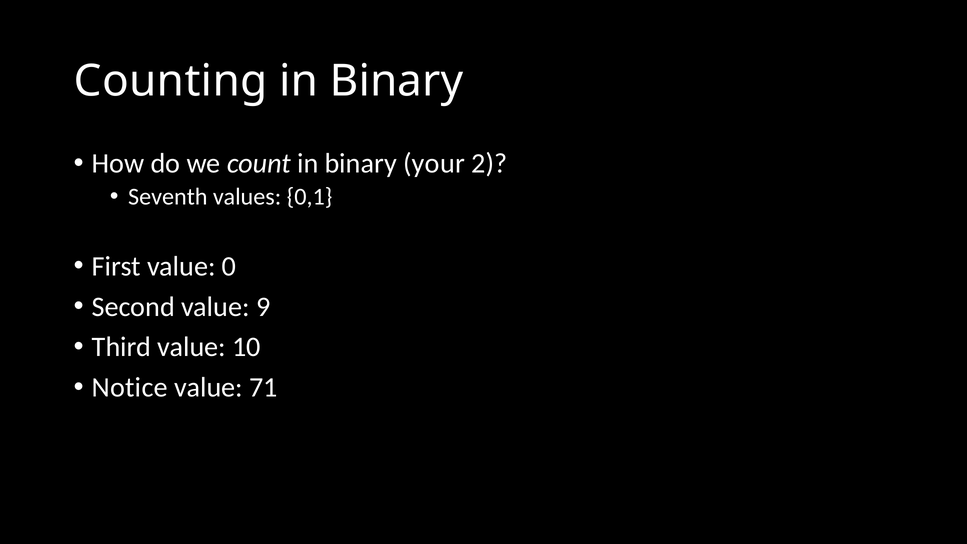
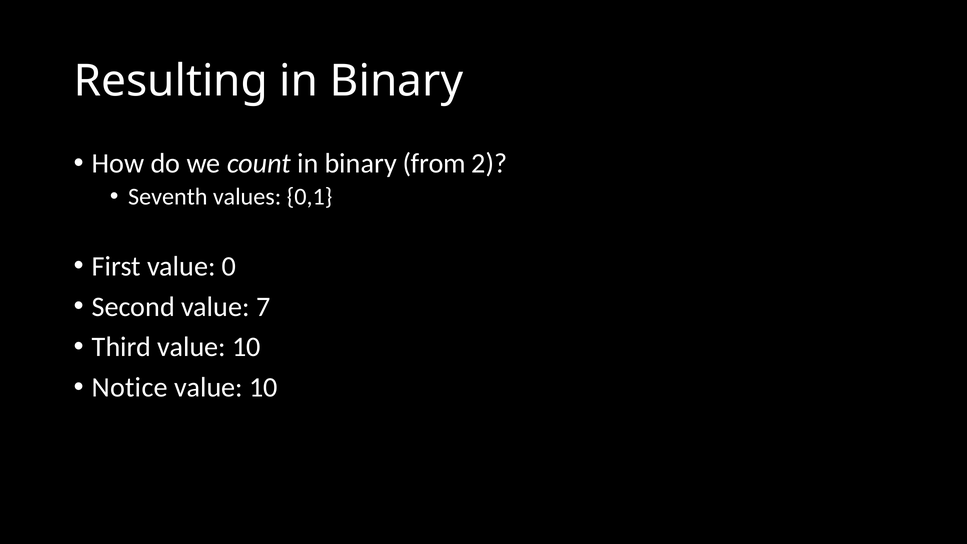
Counting: Counting -> Resulting (171, 81)
your: your -> from (434, 163)
9: 9 -> 7 (263, 307)
71: 71 -> 10 (263, 388)
